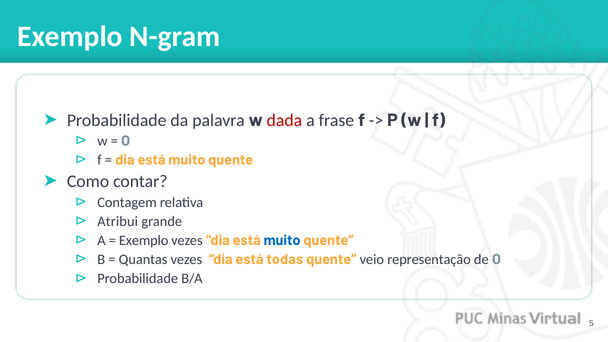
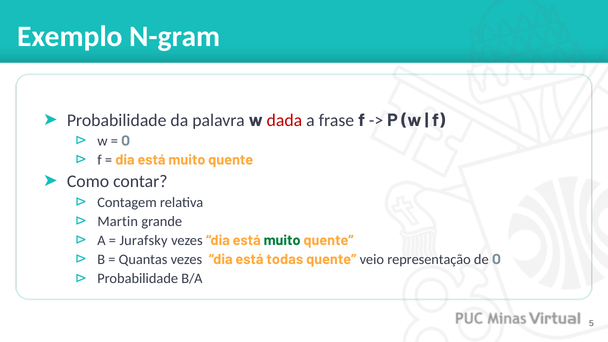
Atribui: Atribui -> Martin (118, 221)
Exemplo: Exemplo -> Jurafsky (144, 240)
muito colour: blue -> green (282, 240)
